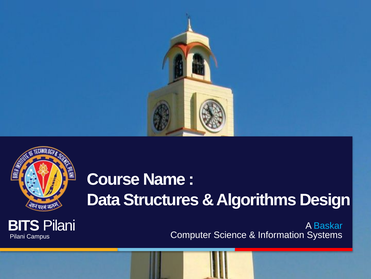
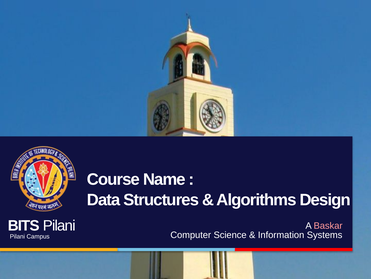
Baskar colour: light blue -> pink (328, 225)
